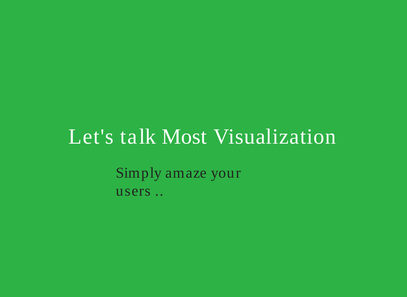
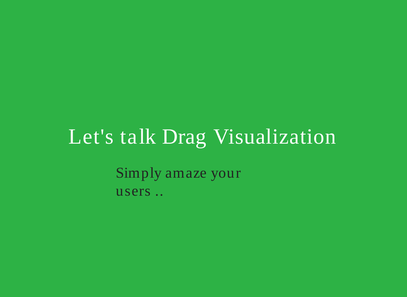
Most: Most -> Drag (184, 137)
